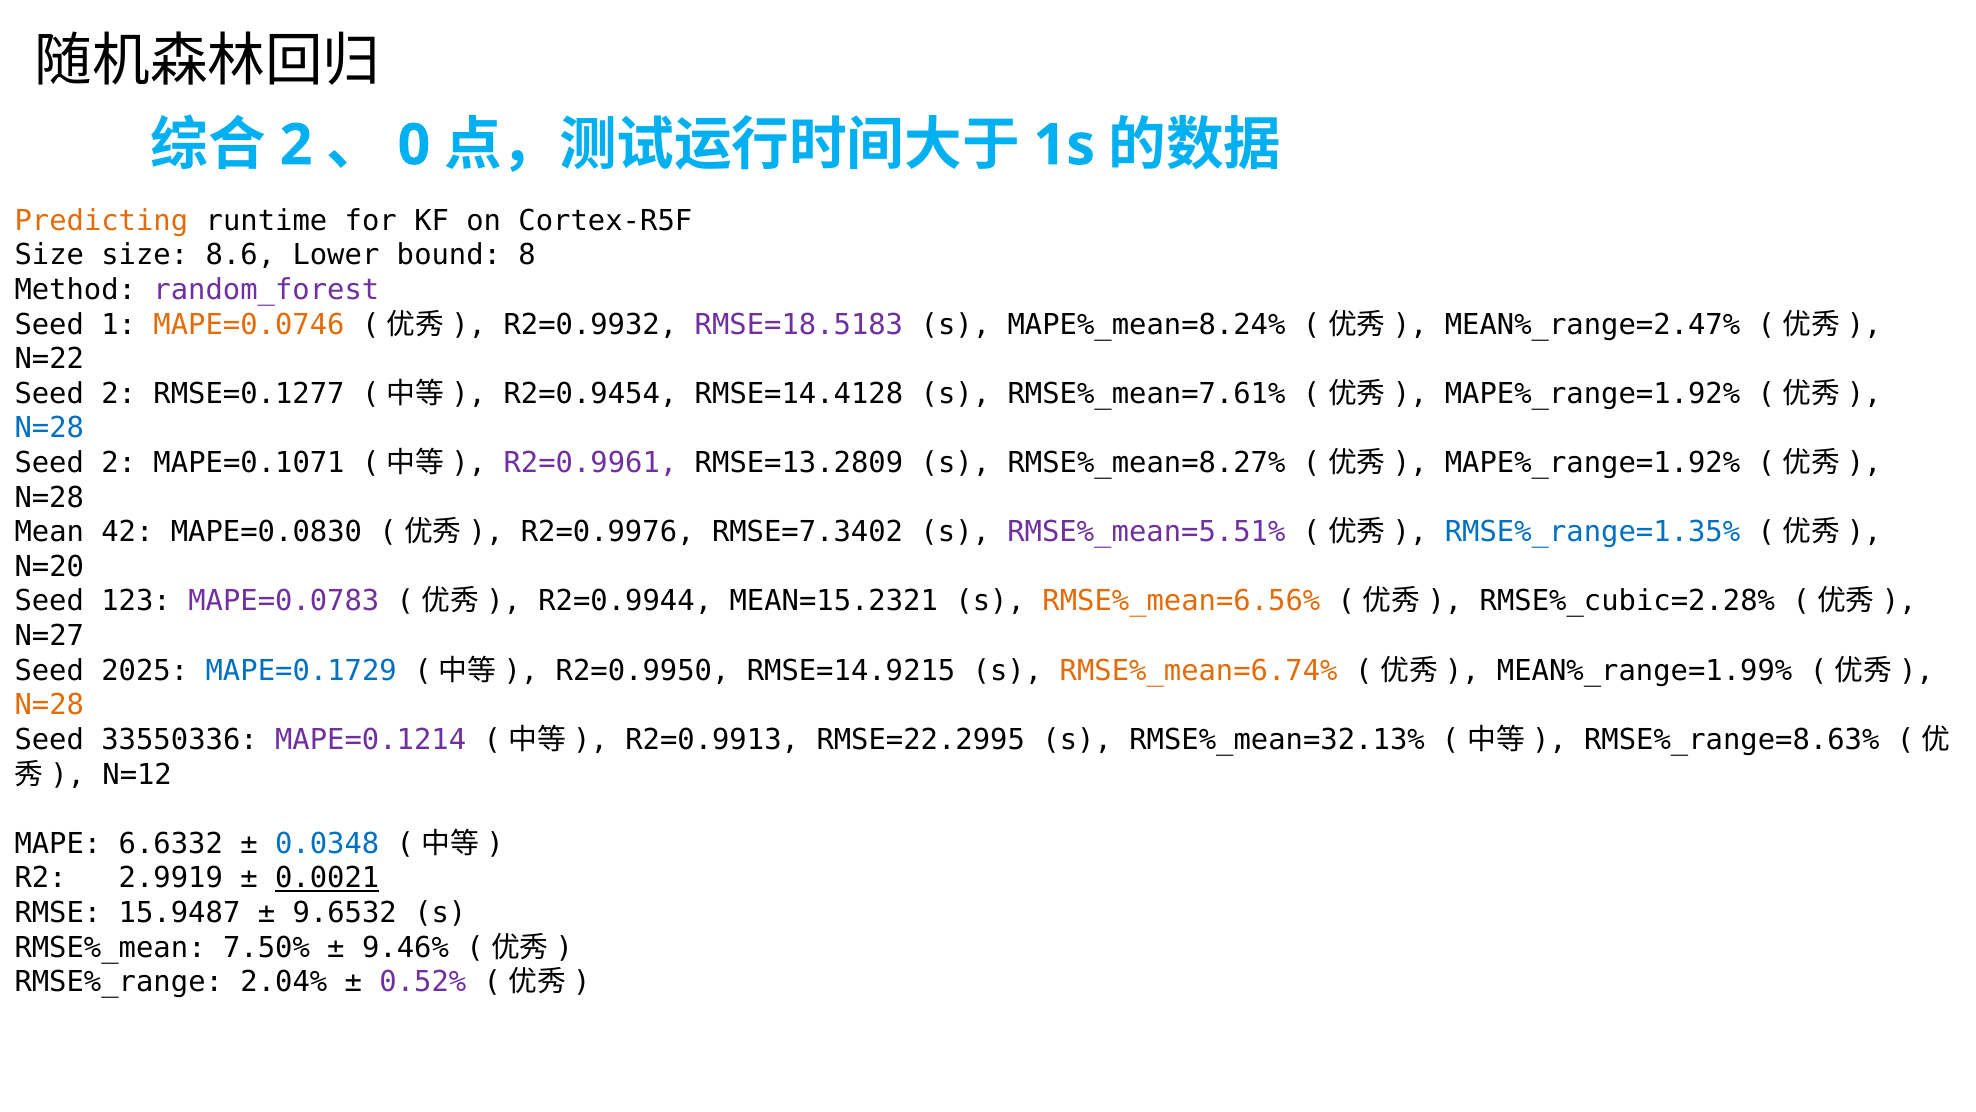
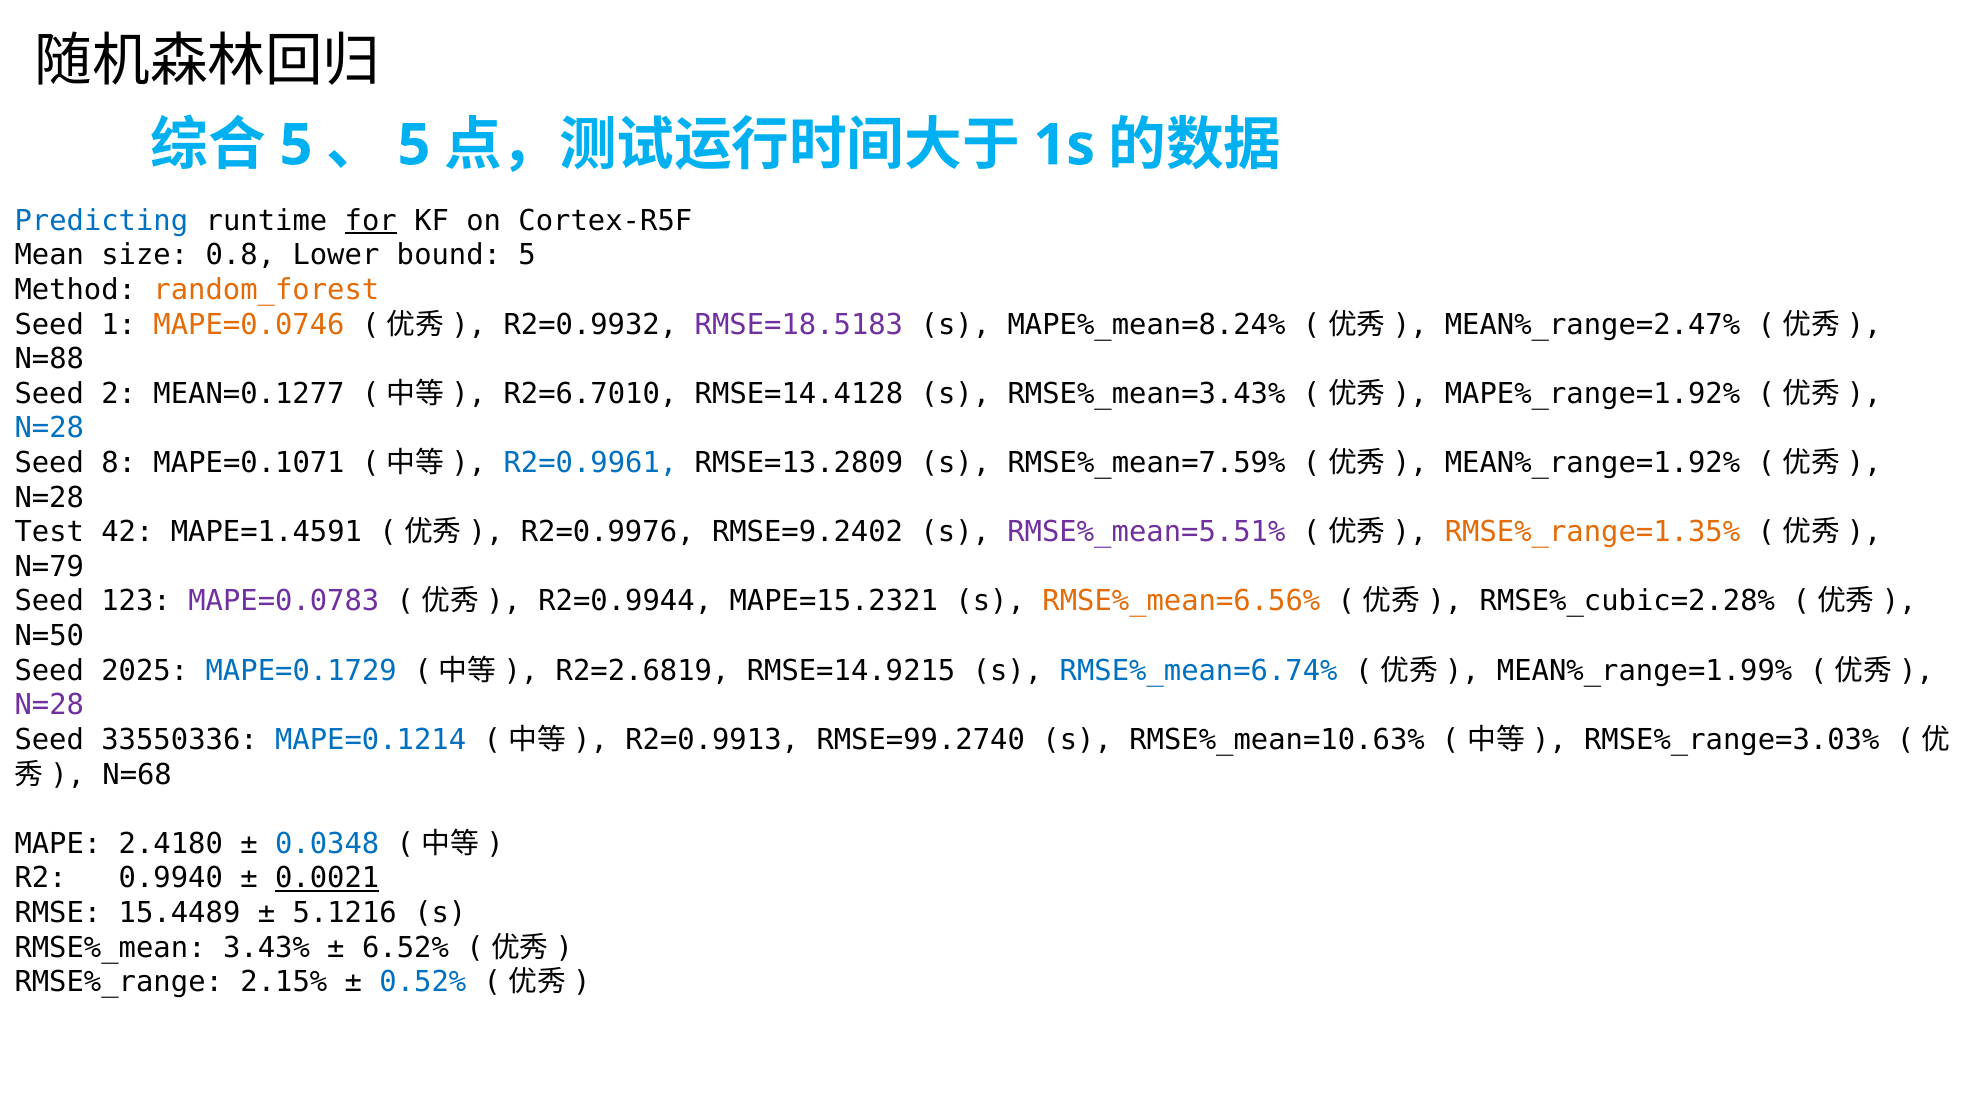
2: 2 -> 5 (296, 145)
0: 0 -> 5 (414, 145)
Predicting colour: orange -> blue (101, 221)
for underline: none -> present (371, 221)
Size: Size -> Mean (49, 255)
8.6: 8.6 -> 0.8 (240, 255)
bound 8: 8 -> 5 (527, 255)
random_forest colour: purple -> orange (266, 290)
N=22: N=22 -> N=88 (49, 359)
RMSE=0.1277: RMSE=0.1277 -> MEAN=0.1277 (249, 394)
R2=0.9454: R2=0.9454 -> R2=6.7010 (590, 394)
RMSE%_mean=7.61%: RMSE%_mean=7.61% -> RMSE%_mean=3.43% (1147, 394)
2: 2 -> 8 (119, 463)
R2=0.9961 colour: purple -> blue (590, 463)
RMSE%_mean=8.27%: RMSE%_mean=8.27% -> RMSE%_mean=7.59% (1147, 463)
MAPE%_range=1.92%: MAPE%_range=1.92% -> MEAN%_range=1.92% (1593, 463)
Mean: Mean -> Test (49, 532)
MAPE=0.0830: MAPE=0.0830 -> MAPE=1.4591 (266, 532)
RMSE=7.3402: RMSE=7.3402 -> RMSE=9.2402 (808, 532)
RMSE%_range=1.35% colour: blue -> orange (1592, 532)
N=20: N=20 -> N=79 (49, 567)
MEAN=15.2321: MEAN=15.2321 -> MAPE=15.2321 (834, 601)
N=27: N=27 -> N=50 (49, 636)
R2=0.9950: R2=0.9950 -> R2=2.6819 (643, 670)
RMSE%_mean=6.74% colour: orange -> blue (1199, 670)
N=28 colour: orange -> purple (49, 705)
MAPE=0.1214 colour: purple -> blue (371, 740)
RMSE=22.2995: RMSE=22.2995 -> RMSE=99.2740 (921, 740)
RMSE%_mean=32.13%: RMSE%_mean=32.13% -> RMSE%_mean=10.63% (1277, 740)
RMSE%_range=8.63%: RMSE%_range=8.63% -> RMSE%_range=3.03% (1732, 740)
N=12: N=12 -> N=68 (137, 774)
6.6332: 6.6332 -> 2.4180 (171, 843)
2.9919: 2.9919 -> 0.9940 (171, 878)
15.9487: 15.9487 -> 15.4489 (180, 913)
9.6532: 9.6532 -> 5.1216 (345, 913)
7.50%: 7.50% -> 3.43% (267, 947)
9.46%: 9.46% -> 6.52% (405, 947)
2.04%: 2.04% -> 2.15% (284, 982)
0.52% colour: purple -> blue (423, 982)
